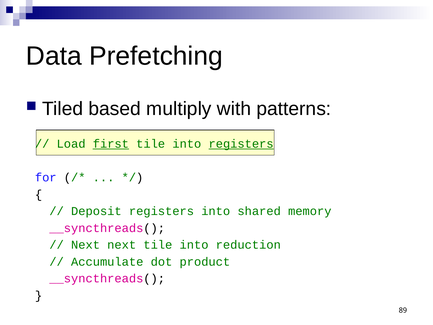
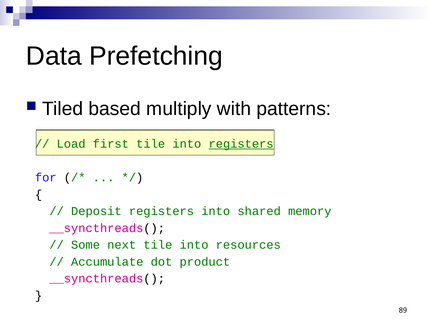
first underline: present -> none (111, 144)
Next: Next -> Some (86, 245)
reduction: reduction -> resources (248, 245)
